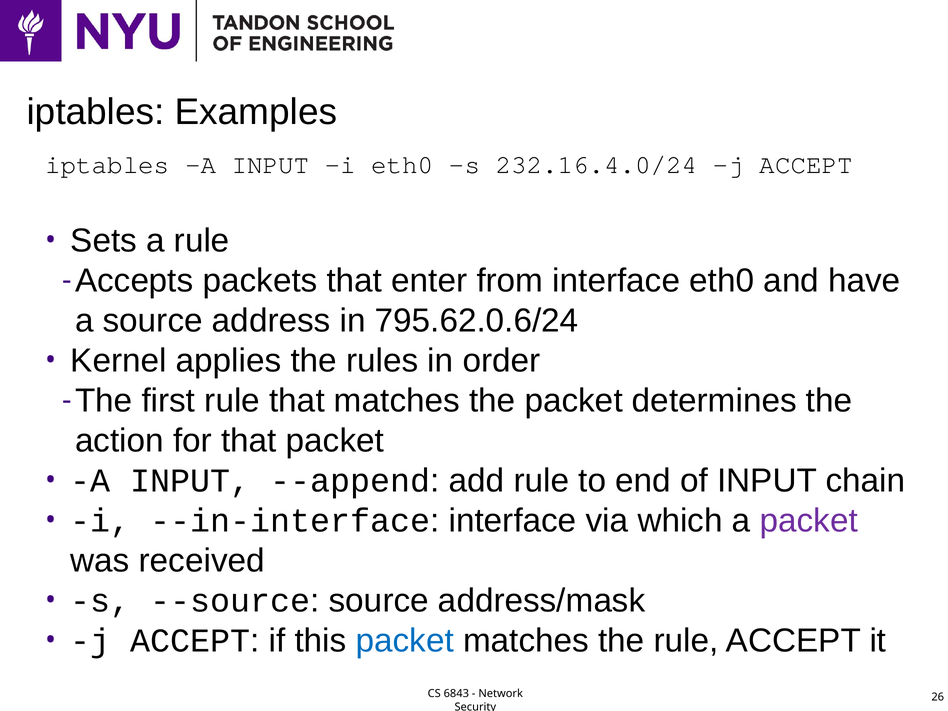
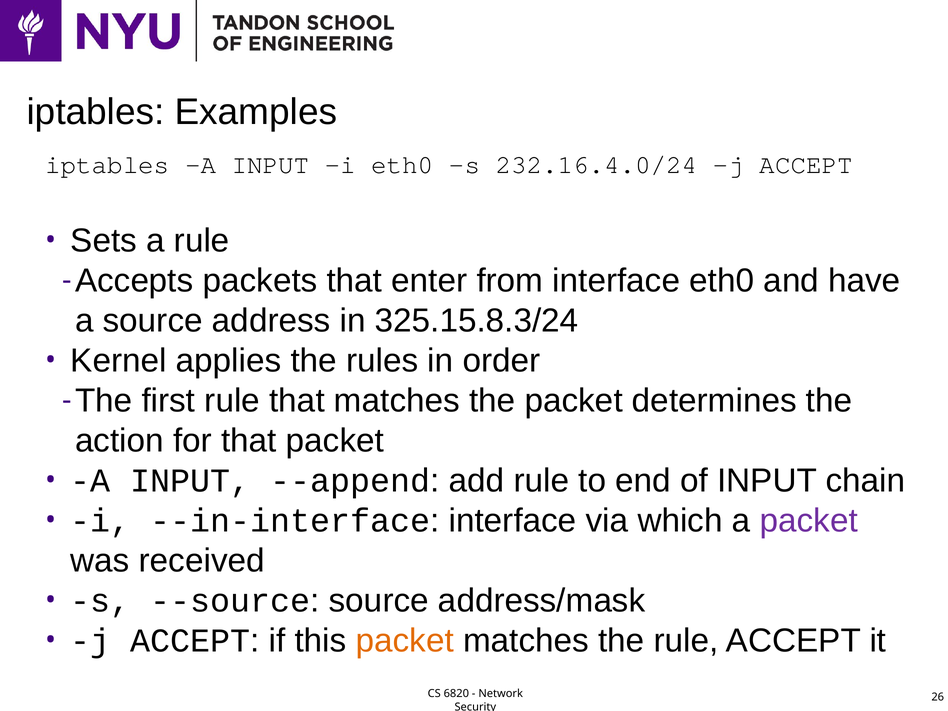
795.62.0.6/24: 795.62.0.6/24 -> 325.15.8.3/24 (477, 321)
packet colour: blue -> orange (405, 641)
6843: 6843 -> 6820 (456, 694)
